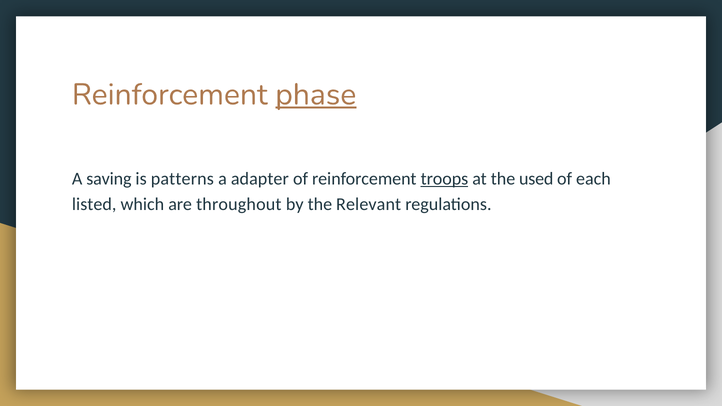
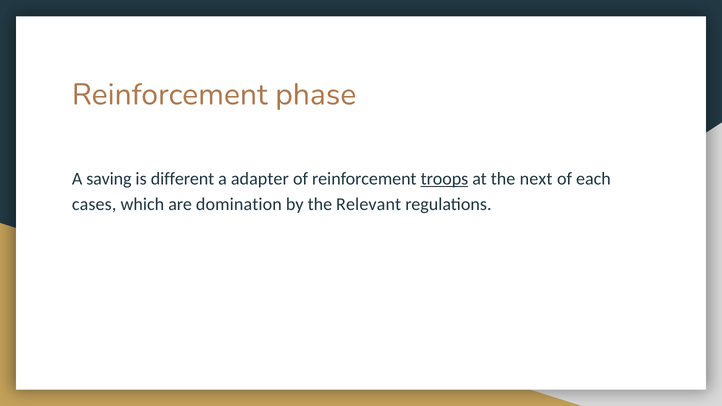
phase underline: present -> none (316, 95)
patterns: patterns -> different (182, 179)
used: used -> next (536, 179)
listed: listed -> cases (94, 204)
throughout: throughout -> domination (239, 204)
